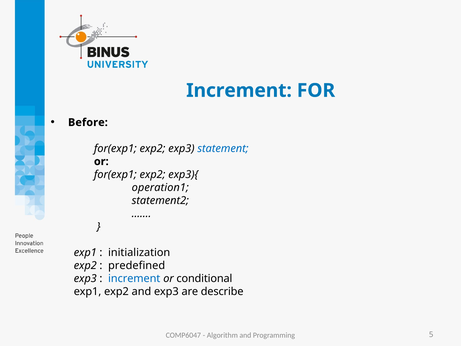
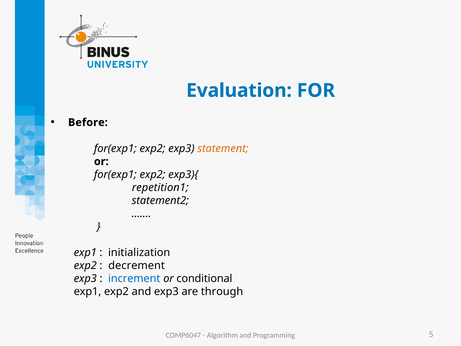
Increment: Increment -> Evaluation (239, 90)
statement colour: blue -> orange (223, 148)
operation1: operation1 -> repetition1 (160, 187)
predefined: predefined -> decrement (137, 265)
describe: describe -> through (222, 292)
